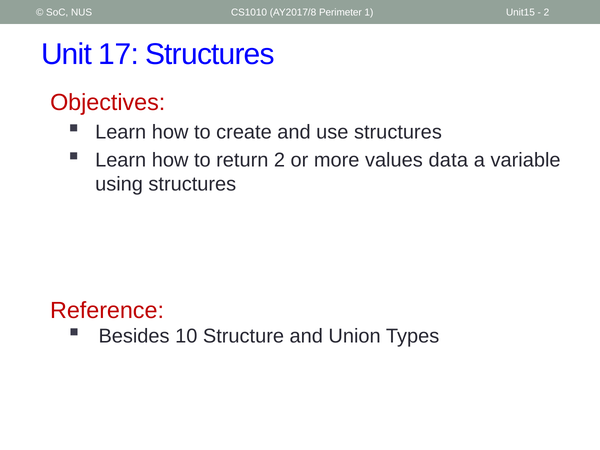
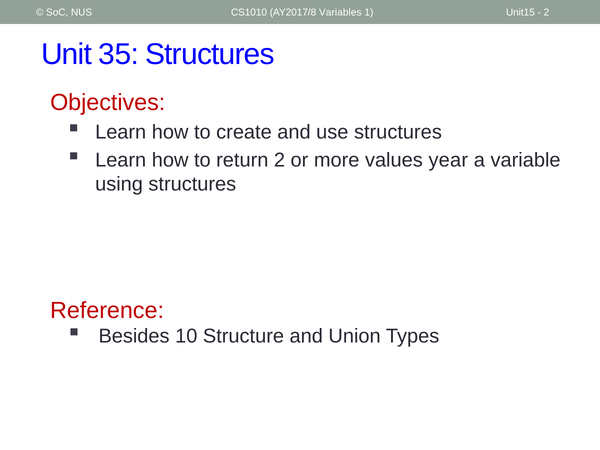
Perimeter: Perimeter -> Variables (340, 13)
17: 17 -> 35 (119, 55)
data: data -> year (448, 160)
